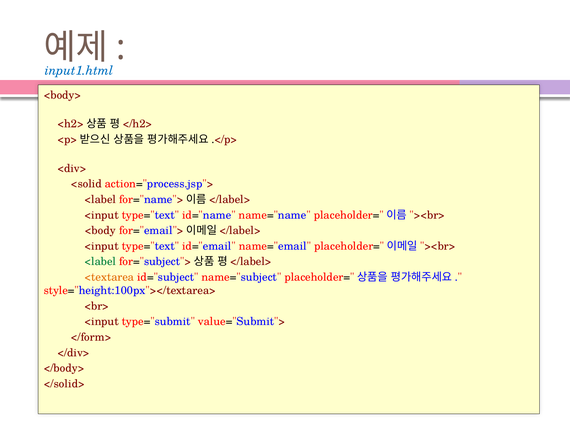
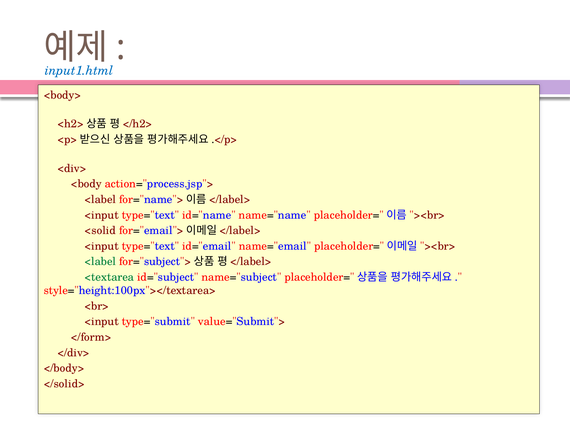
<solid: <solid -> <body (86, 184)
<body: <body -> <solid (100, 230)
<textarea colour: orange -> green (109, 277)
